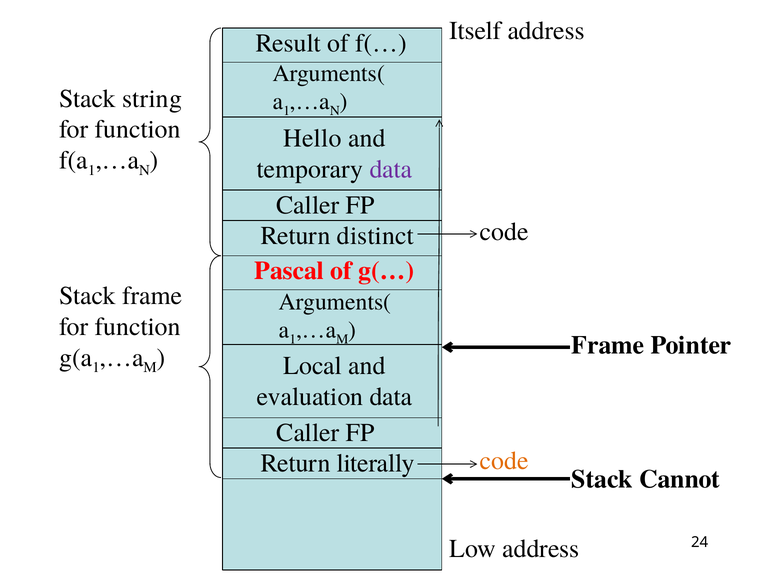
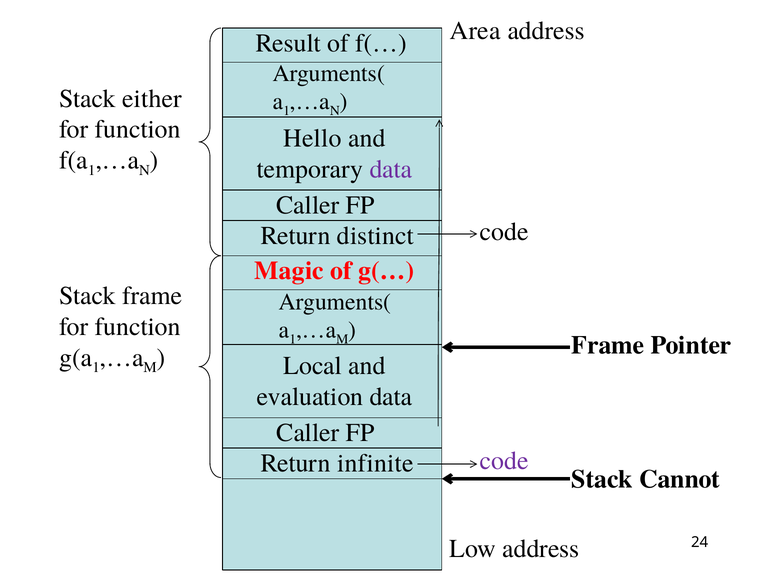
Itself: Itself -> Area (475, 31)
string: string -> either (152, 99)
Pascal: Pascal -> Magic (289, 271)
code colour: orange -> purple (504, 461)
literally: literally -> infinite (375, 464)
